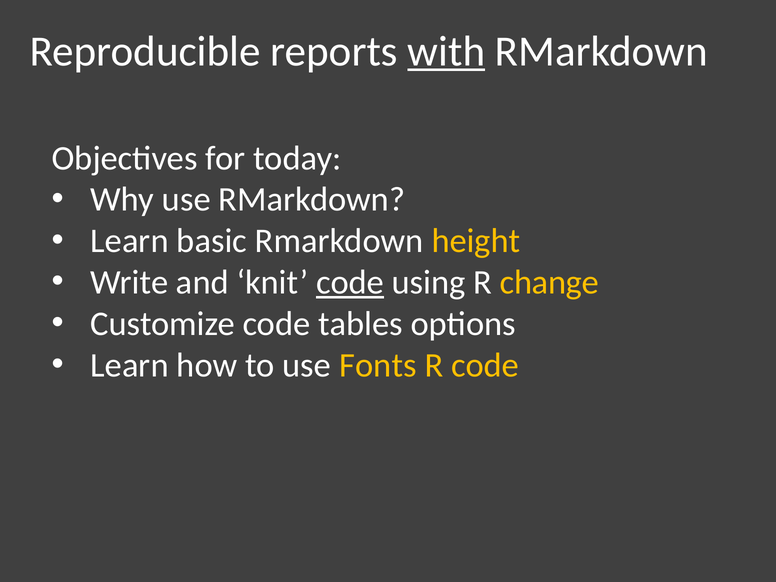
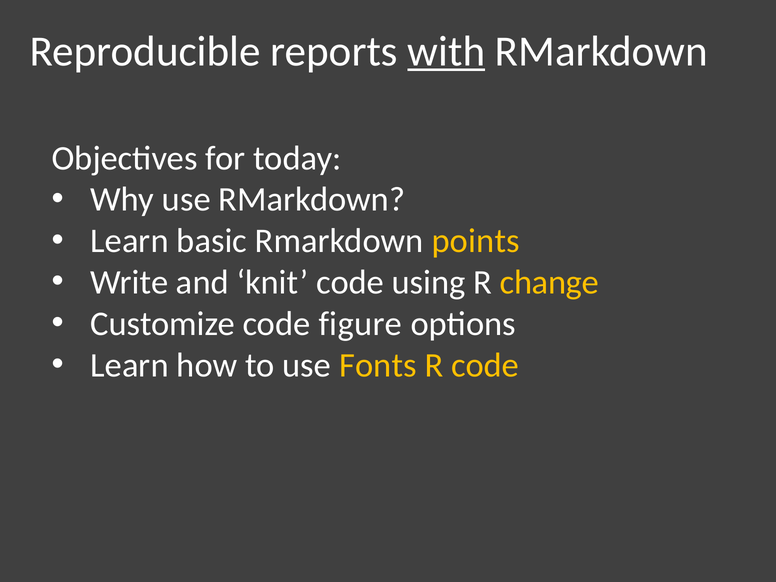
height: height -> points (476, 241)
code underline: present -> none (350, 282)
tables: tables -> figure (360, 324)
